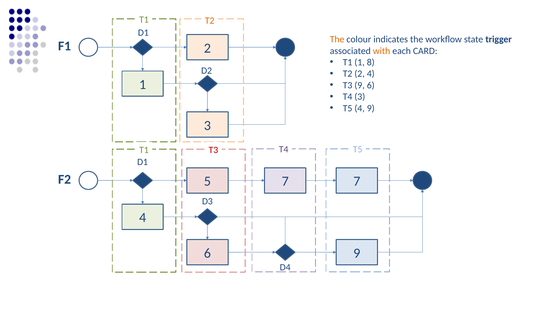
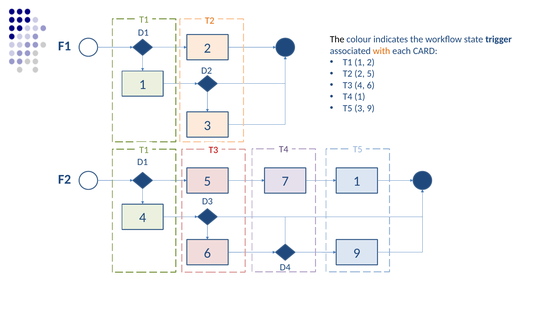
The colour: orange -> black (337, 39)
T1 1 8: 8 -> 2 (371, 62)
2 4: 4 -> 5 (371, 74)
T3 9: 9 -> 4 (360, 85)
T4 3: 3 -> 1 (360, 97)
T5 4: 4 -> 3 (360, 108)
7 7: 7 -> 1 (357, 182)
